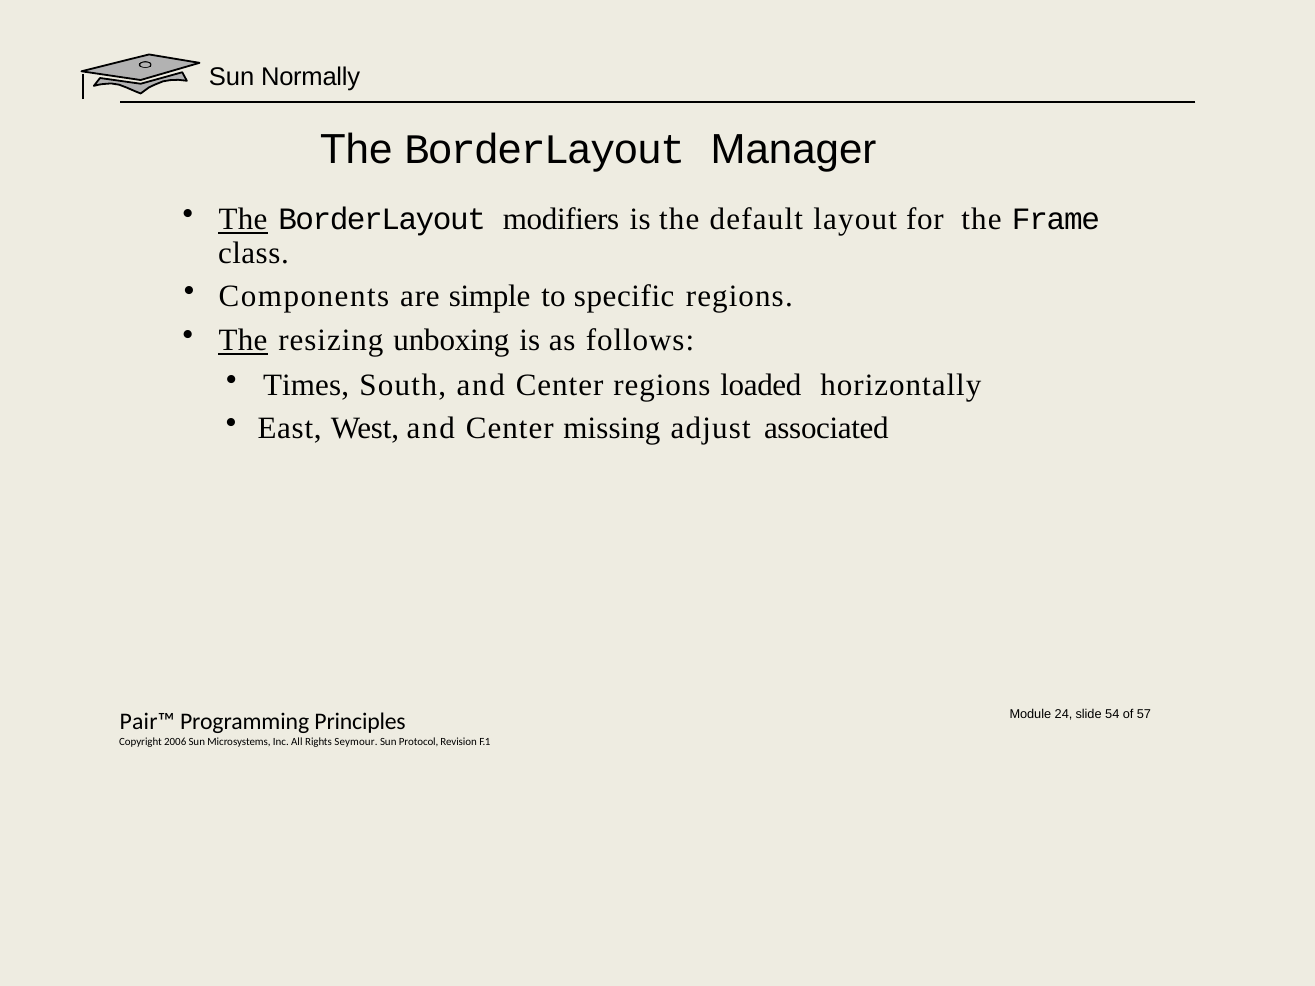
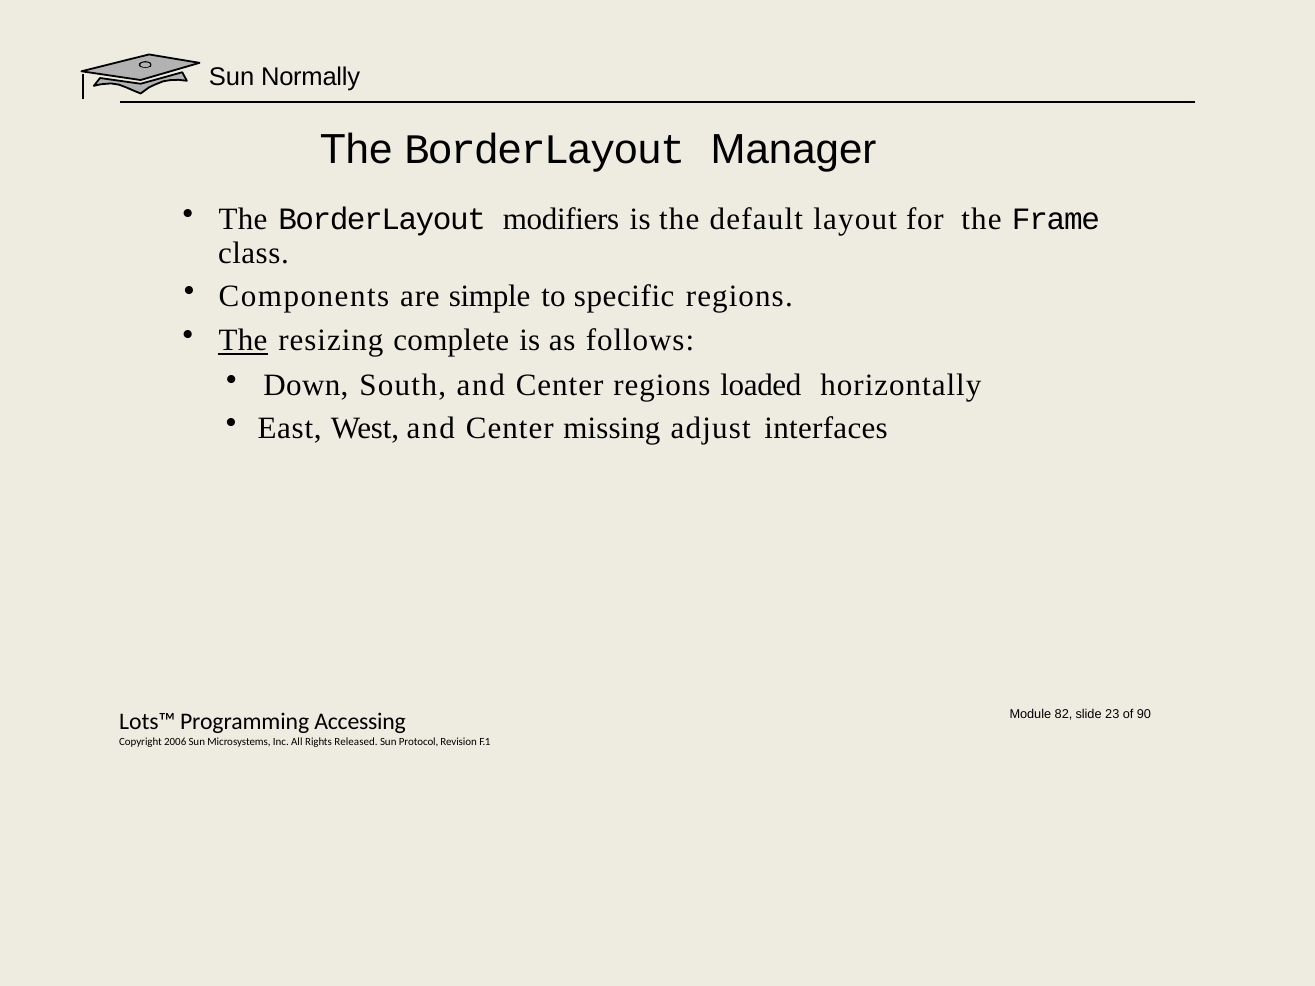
The underline: present -> none (243, 219)
unboxing: unboxing -> complete (451, 341)
Times: Times -> Down (306, 385)
associated: associated -> interfaces (826, 429)
24: 24 -> 82 (1064, 714)
54: 54 -> 23 (1112, 714)
57: 57 -> 90 (1144, 714)
Pair™: Pair™ -> Lots™ (147, 722)
Principles: Principles -> Accessing (360, 722)
Seymour: Seymour -> Released (356, 742)
